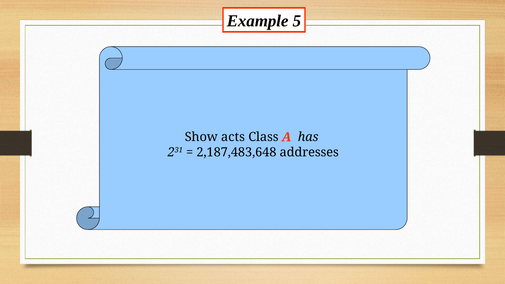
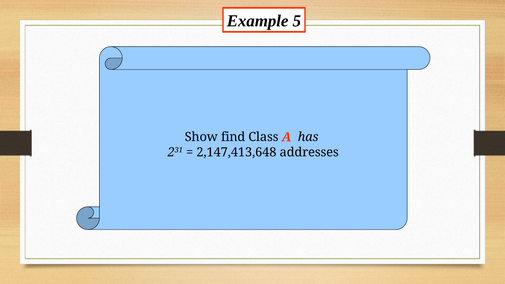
acts: acts -> find (233, 137)
2,187,483,648: 2,187,483,648 -> 2,147,413,648 (236, 152)
